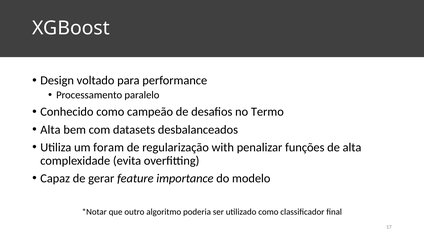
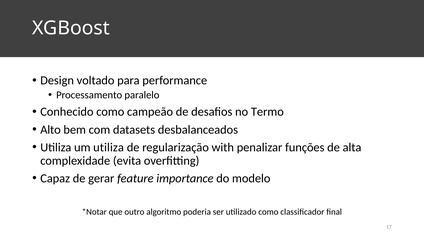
Alta: Alta -> Alto (50, 130)
um foram: foram -> utiliza (109, 148)
